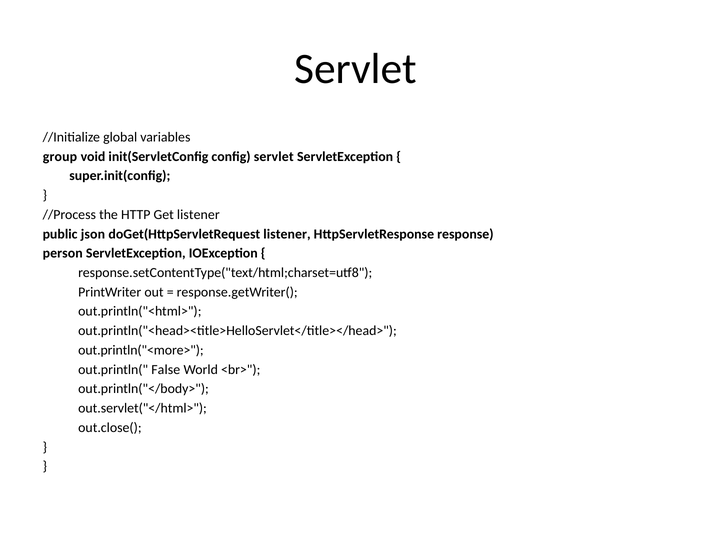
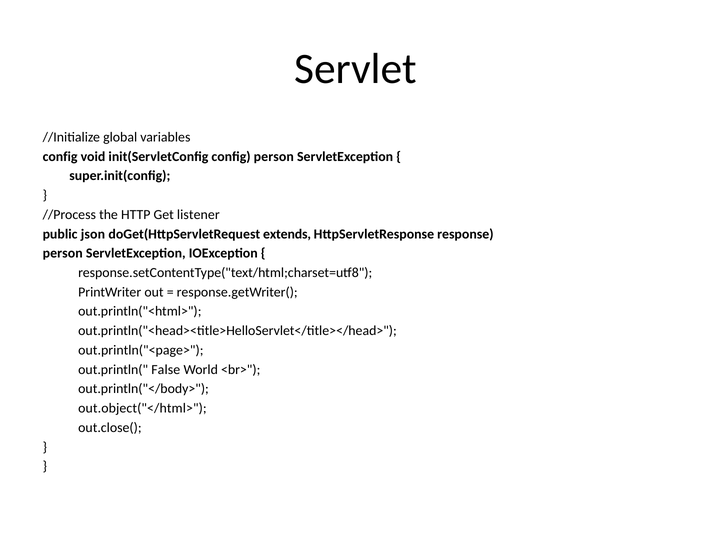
group: group -> config (60, 157)
config servlet: servlet -> person (274, 157)
doGet(HttpServletRequest listener: listener -> extends (287, 234)
out.println("<more>: out.println("<more> -> out.println("<page> (141, 350)
out.servlet("</html>: out.servlet("</html> -> out.object("</html> (142, 408)
